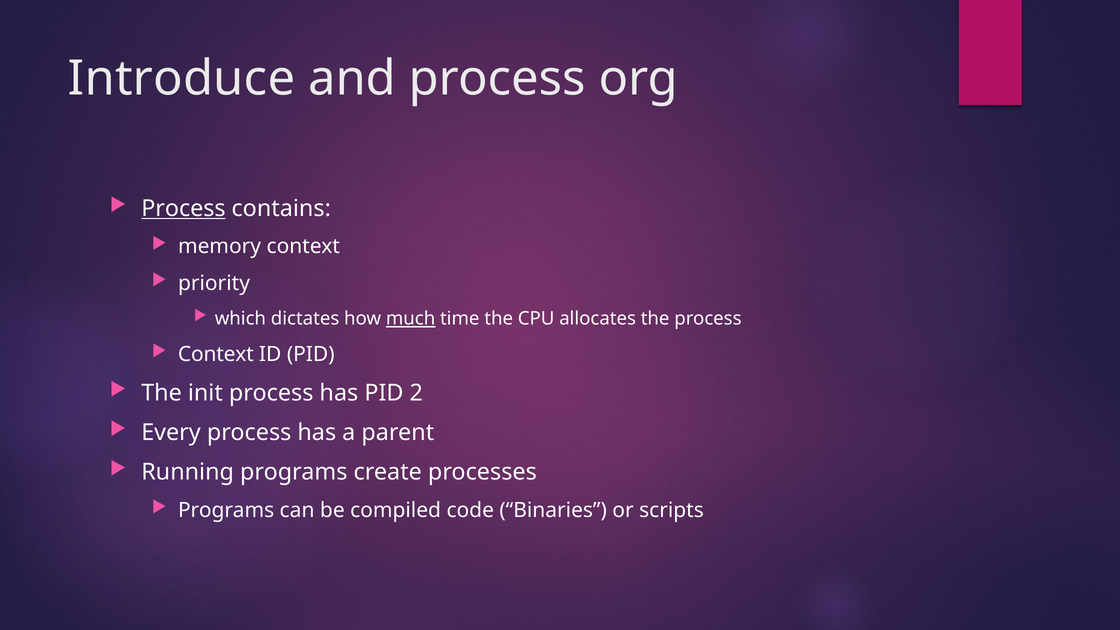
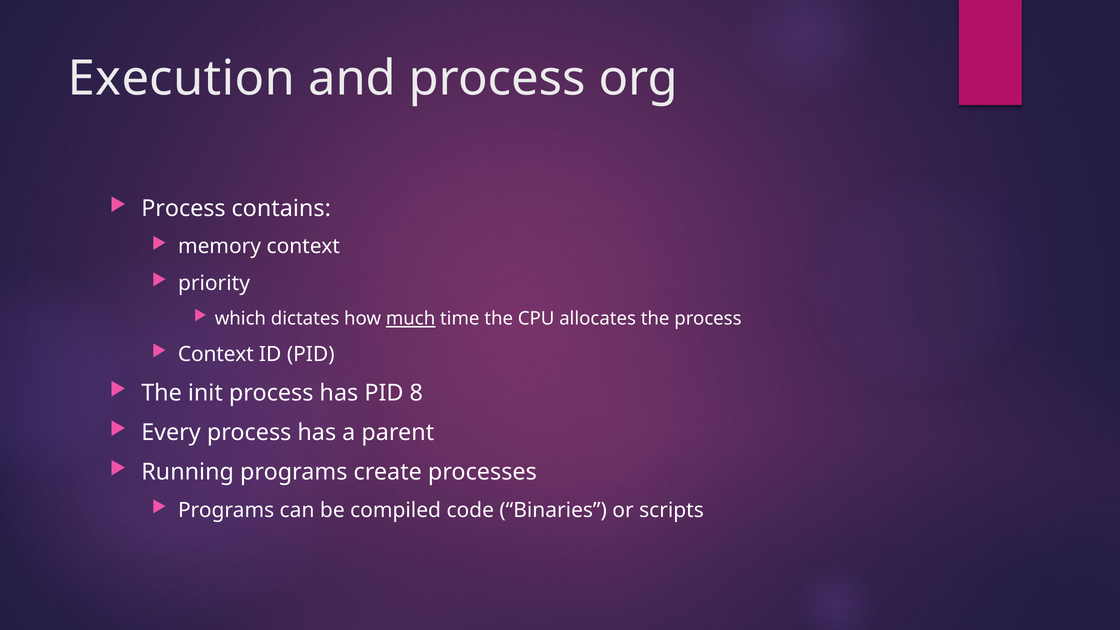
Introduce: Introduce -> Execution (181, 79)
Process underline: present -> none (183, 208)
2: 2 -> 8 (416, 393)
